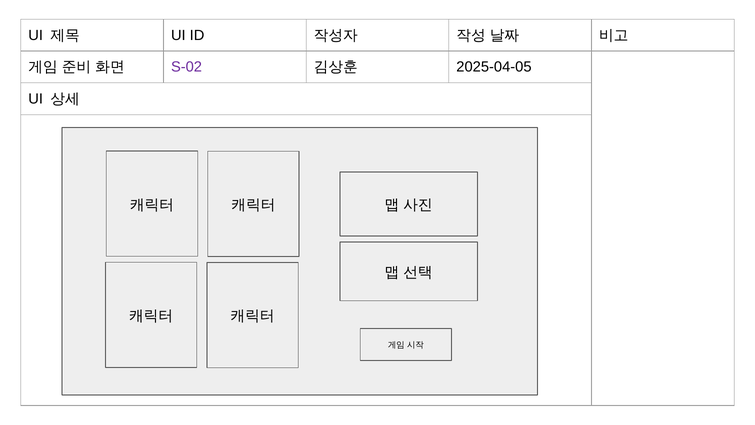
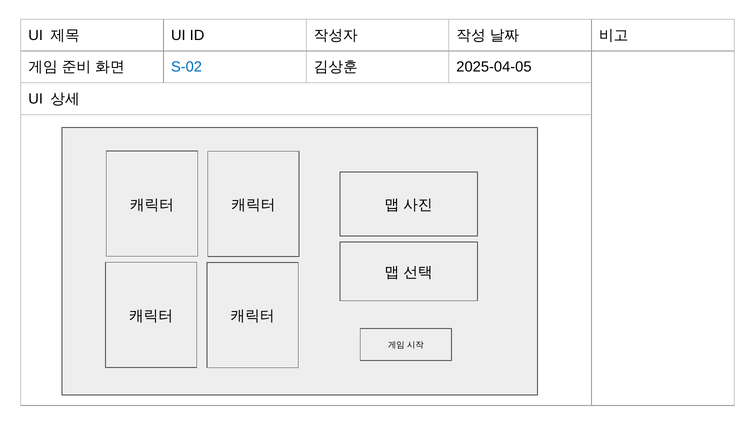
S-02 colour: purple -> blue (187, 67)
